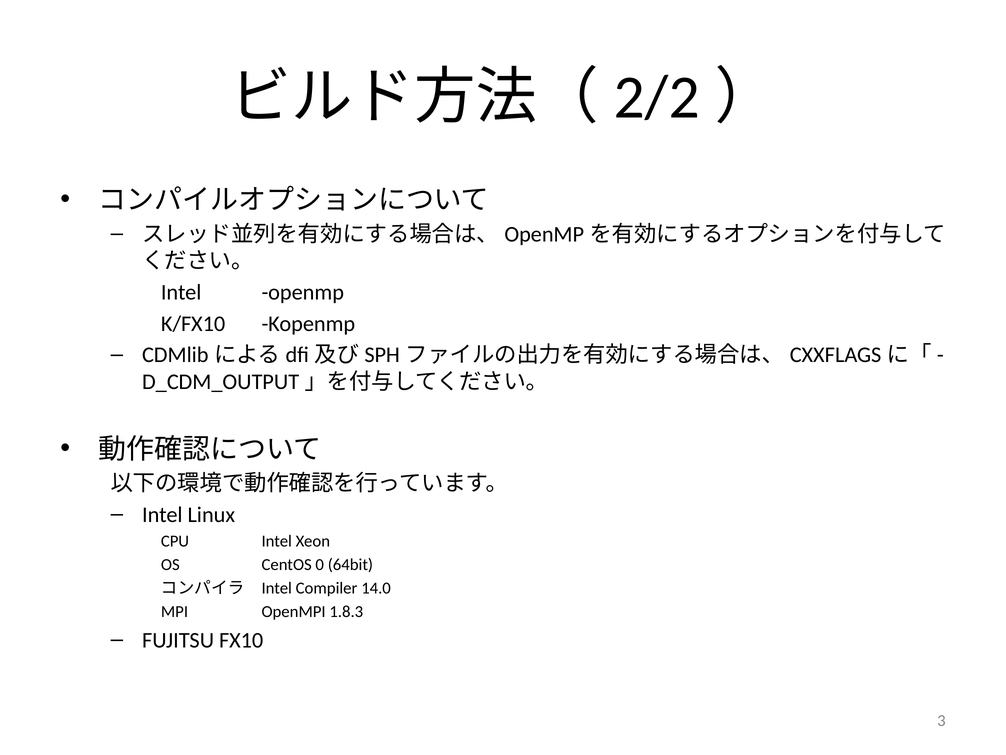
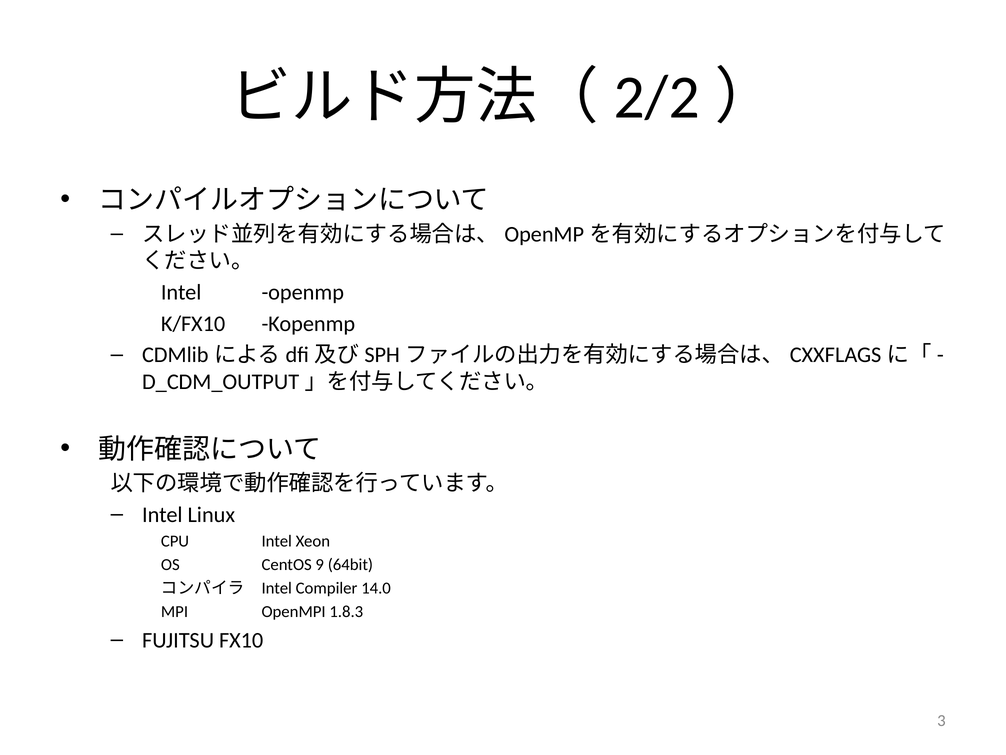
0: 0 -> 9 (320, 564)
